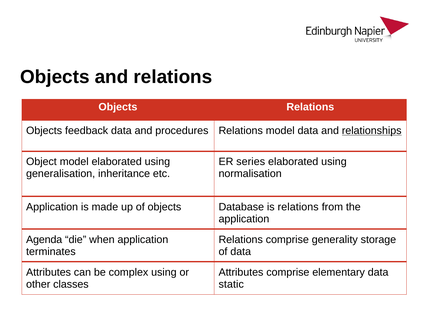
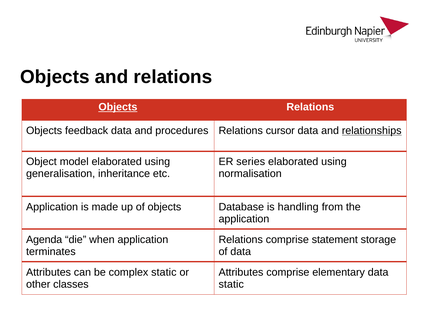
Objects underline: none -> present (118, 107)
Relations model: model -> cursor (280, 130)
is relations: relations -> handling (298, 207)
generality: generality -> statement (335, 239)
complex using: using -> static (164, 272)
